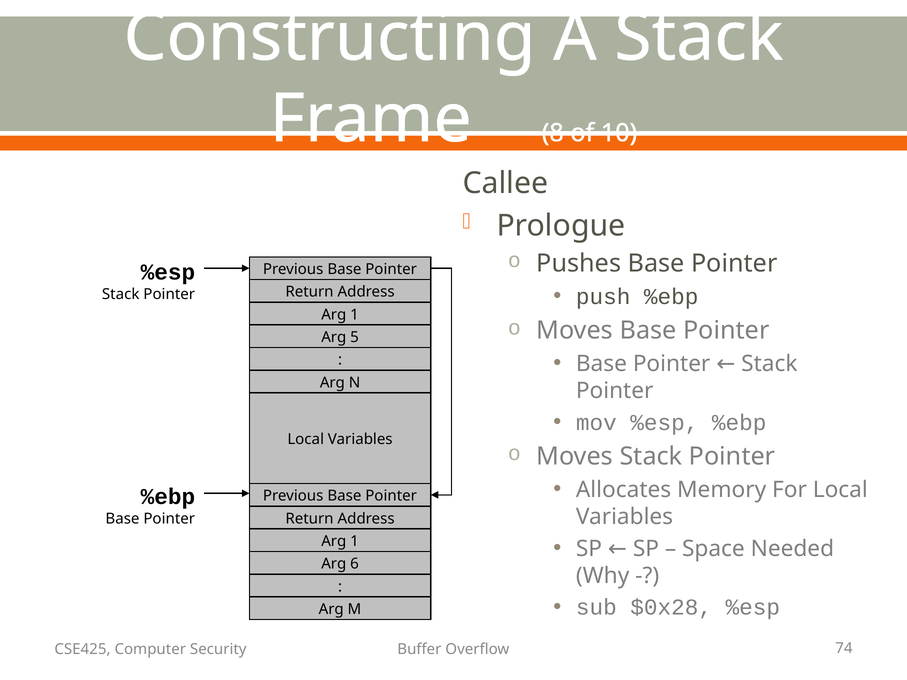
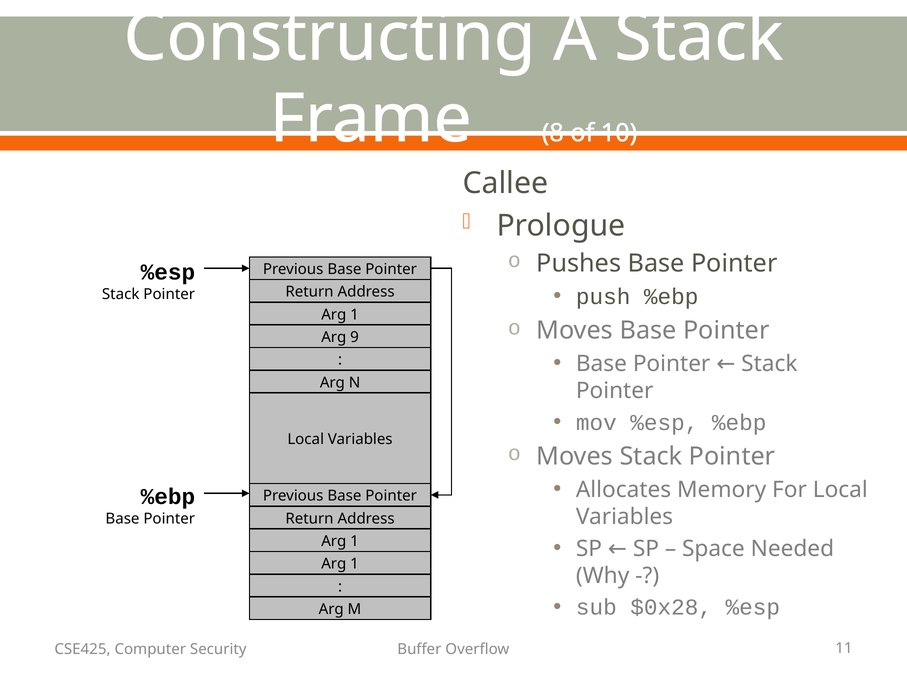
5: 5 -> 9 (355, 337)
6: 6 -> 1 (355, 564)
74: 74 -> 11 (844, 648)
